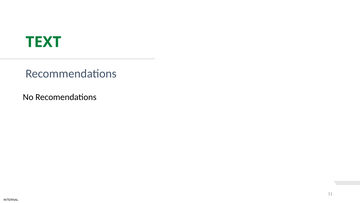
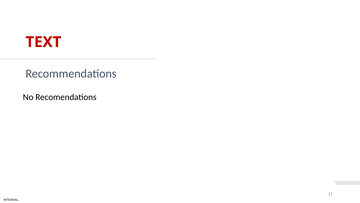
TEXT colour: green -> red (43, 42)
